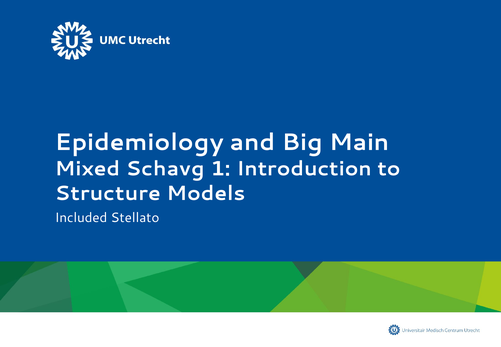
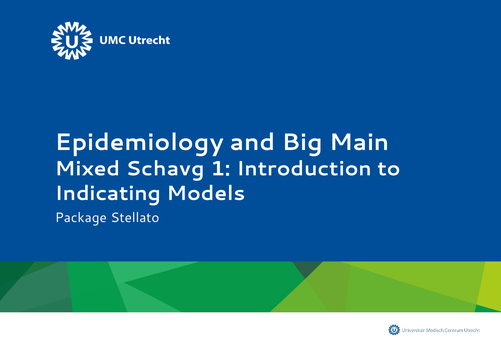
Structure: Structure -> Indicating (108, 193)
Included: Included -> Package (81, 218)
